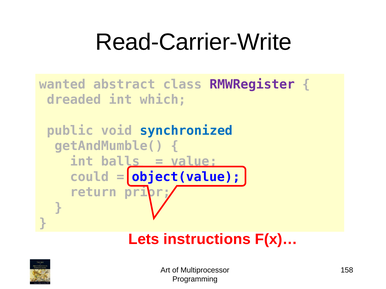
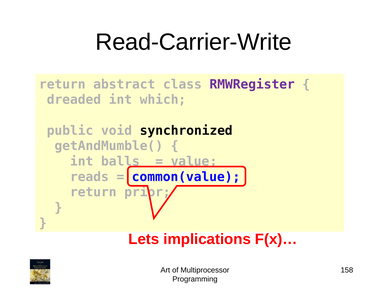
wanted: wanted -> return (62, 84)
synchronized colour: blue -> black (186, 131)
could: could -> reads (89, 177)
object(value: object(value -> common(value (186, 177)
instructions: instructions -> implications (207, 240)
